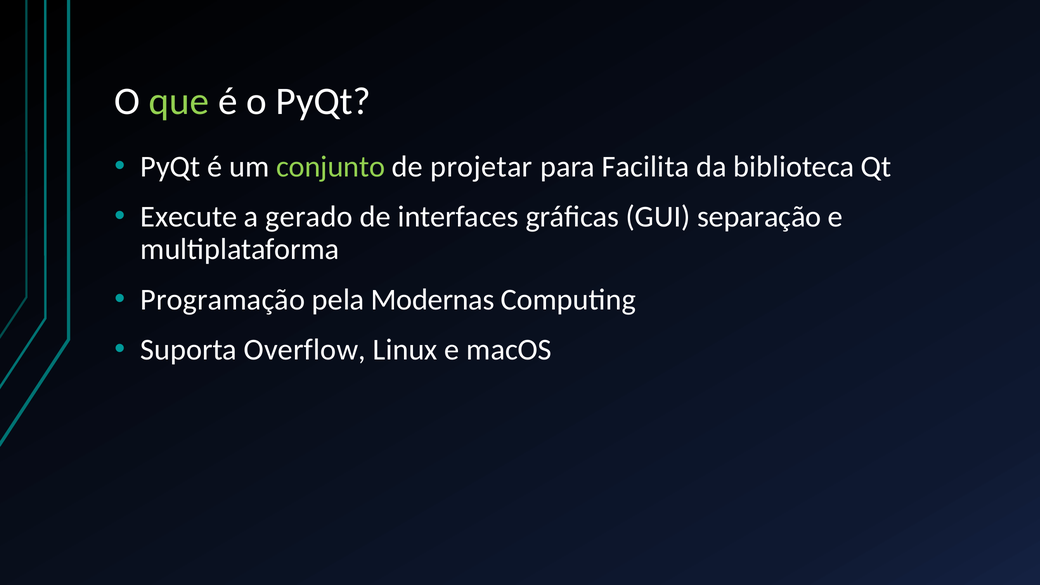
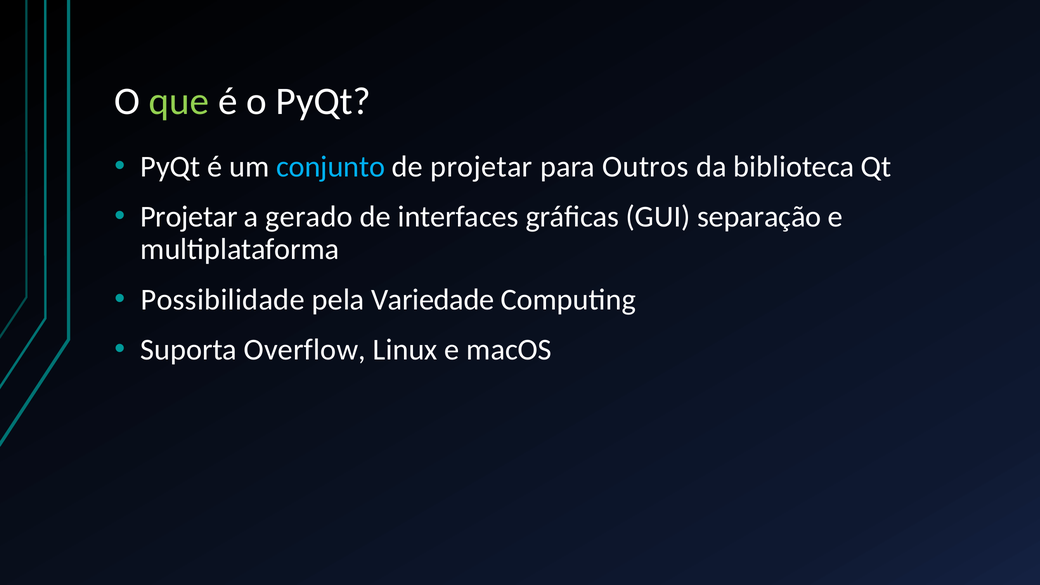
conjunto colour: light green -> light blue (331, 167)
Facilita: Facilita -> Outros (645, 167)
Execute: Execute -> Projetar (189, 217)
Programação: Programação -> Possibilidade (223, 300)
Modernas: Modernas -> Variedade (433, 300)
